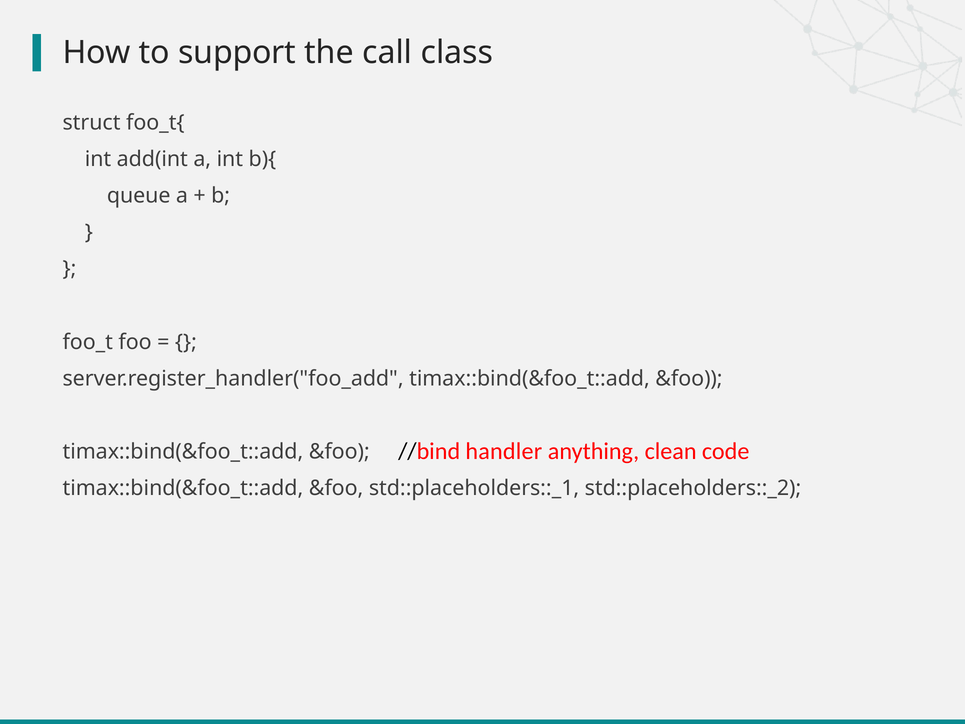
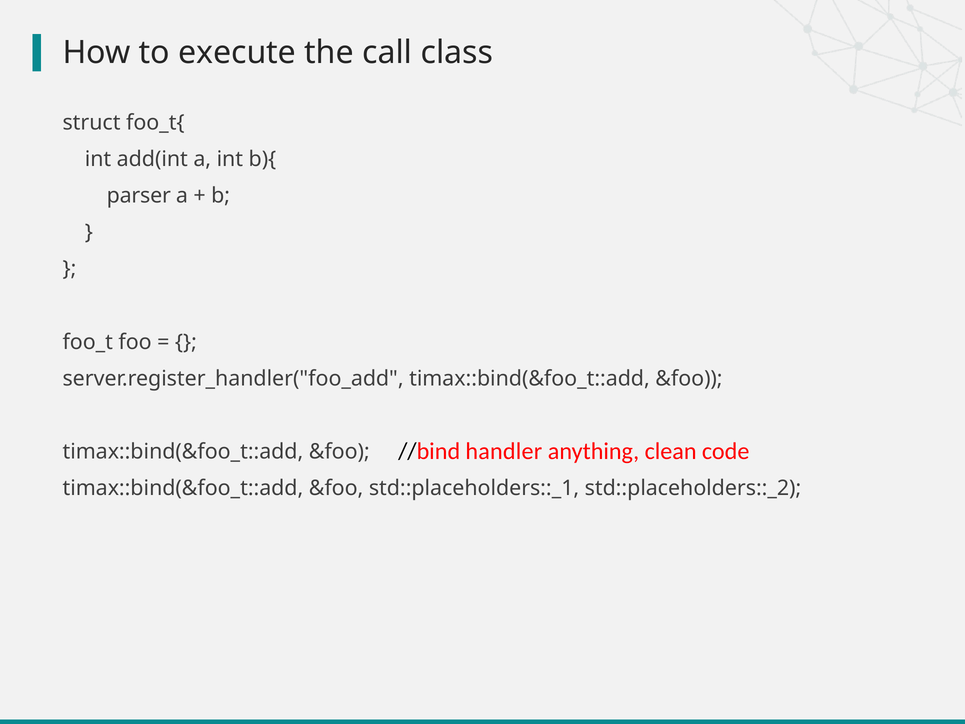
support: support -> execute (237, 52)
queue: queue -> parser (139, 196)
